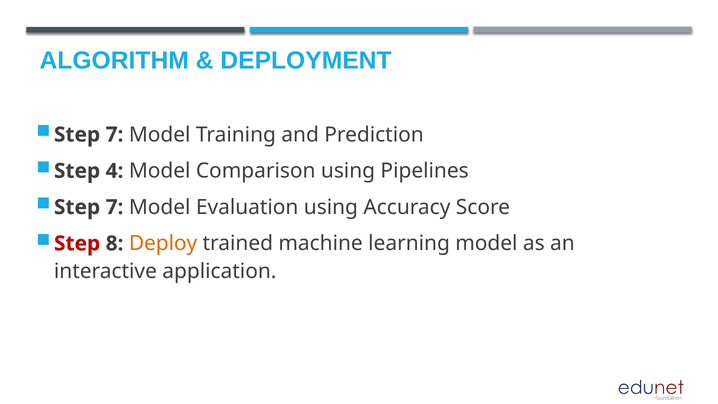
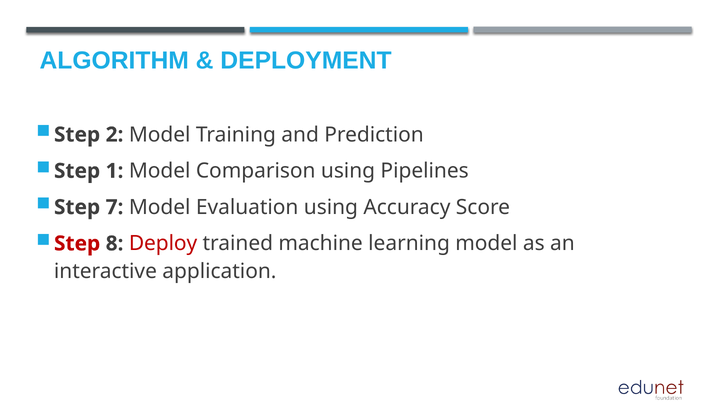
7: 7 -> 2 (115, 135)
4: 4 -> 1 (115, 171)
Deploy colour: orange -> red (163, 243)
